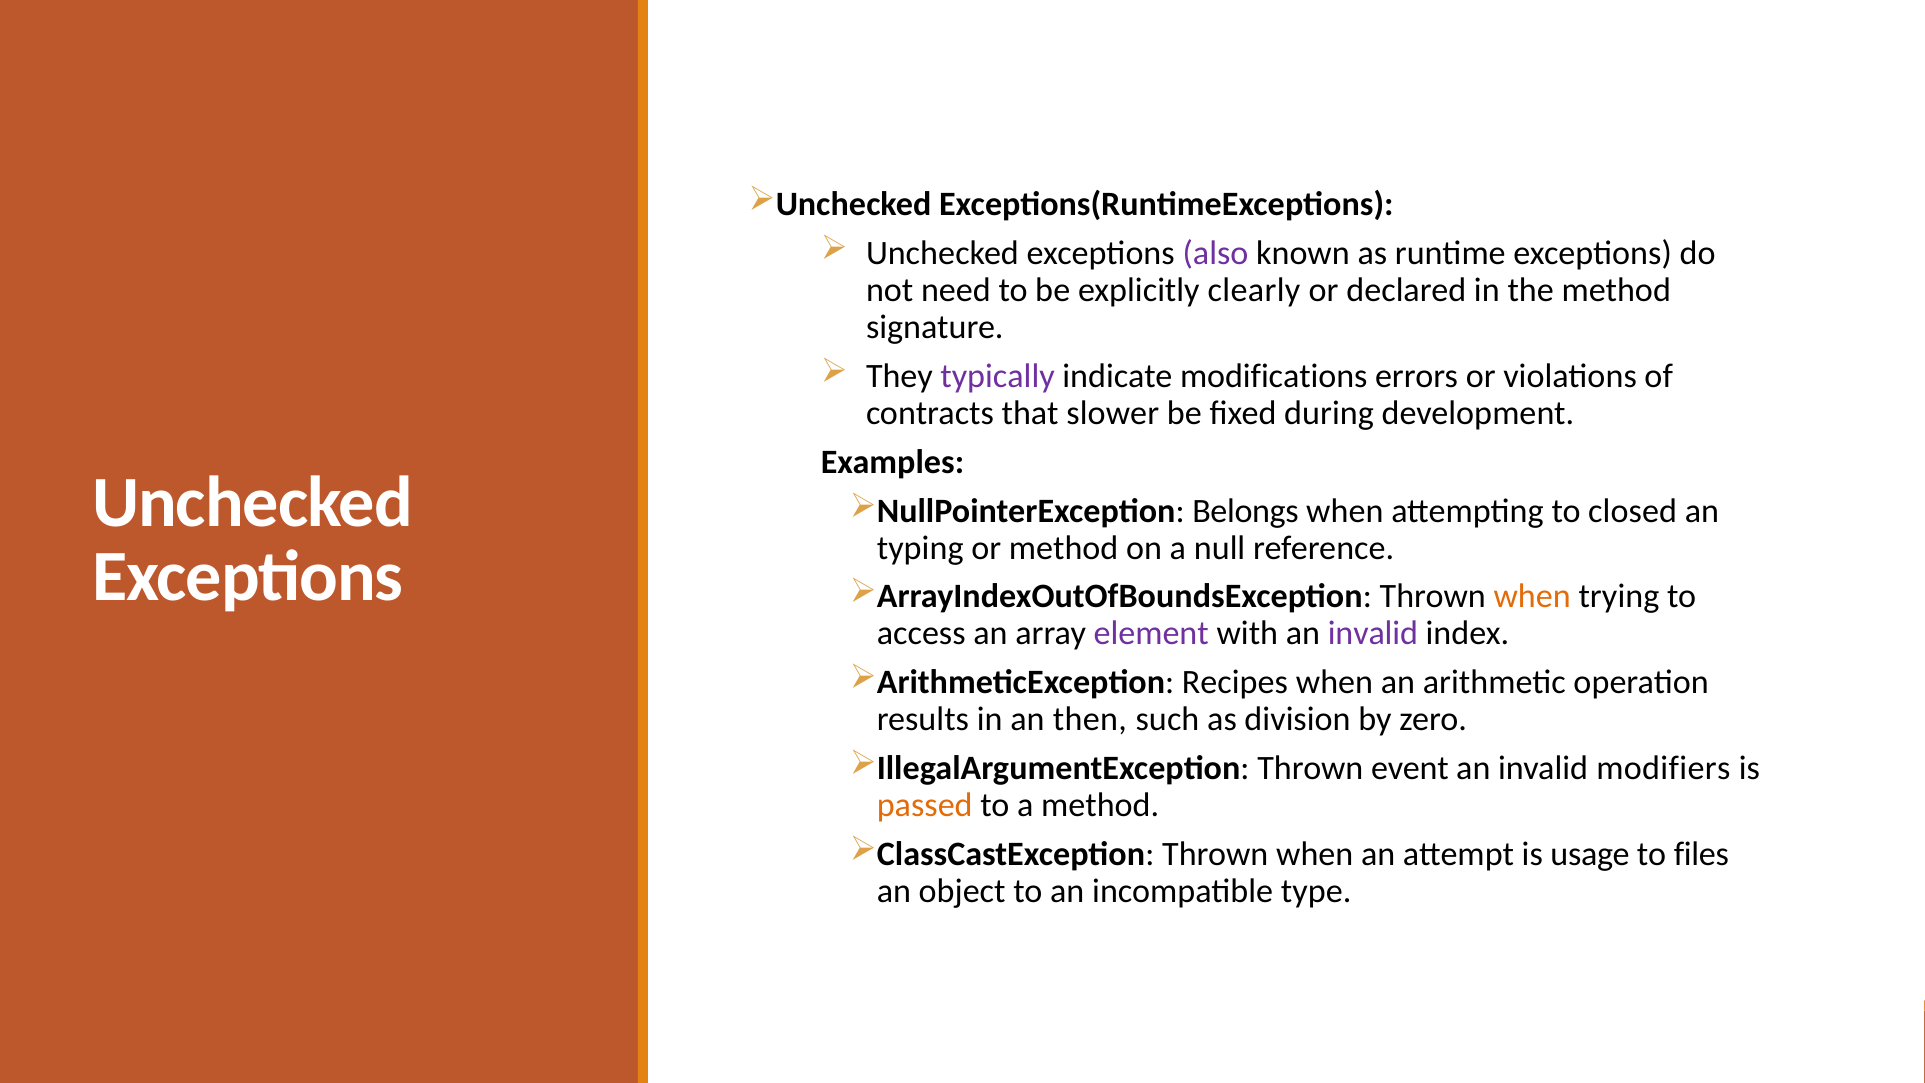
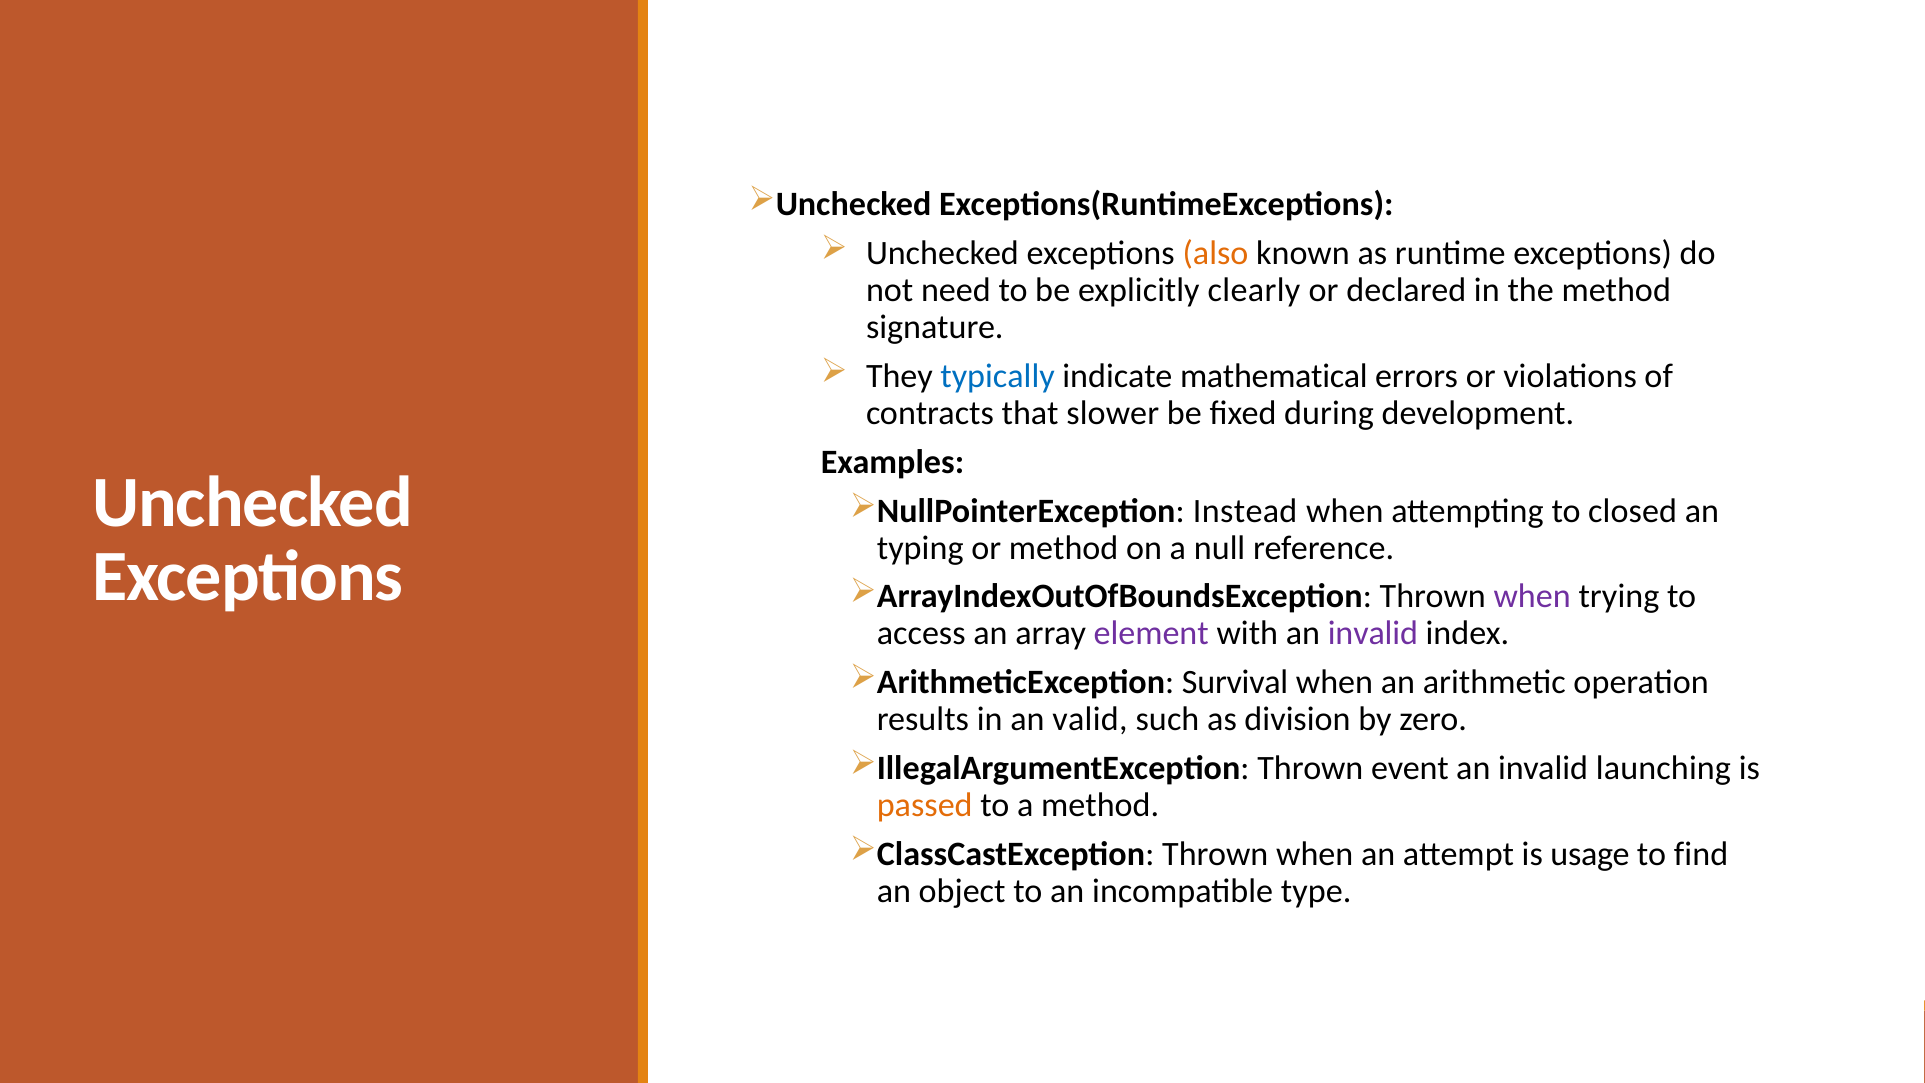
also colour: purple -> orange (1215, 253)
typically colour: purple -> blue (998, 376)
modifications: modifications -> mathematical (1274, 376)
Belongs: Belongs -> Instead (1245, 511)
when colour: orange -> purple (1532, 597)
Recipes: Recipes -> Survival (1235, 682)
then: then -> valid (1090, 719)
modifiers: modifiers -> launching (1663, 768)
files: files -> find (1701, 854)
